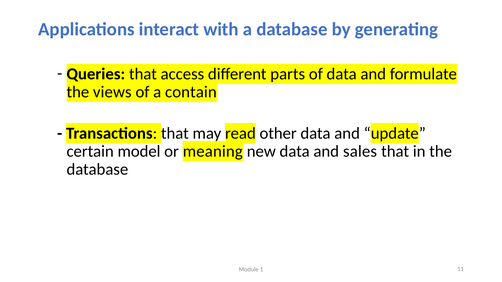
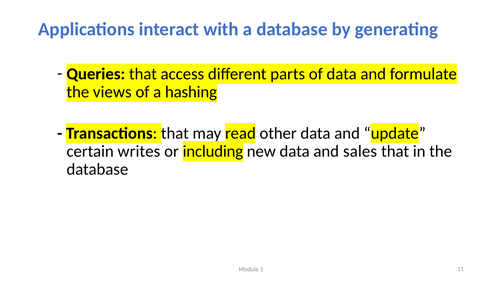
contain: contain -> hashing (191, 92)
model: model -> writes (139, 152)
meaning: meaning -> including (213, 152)
